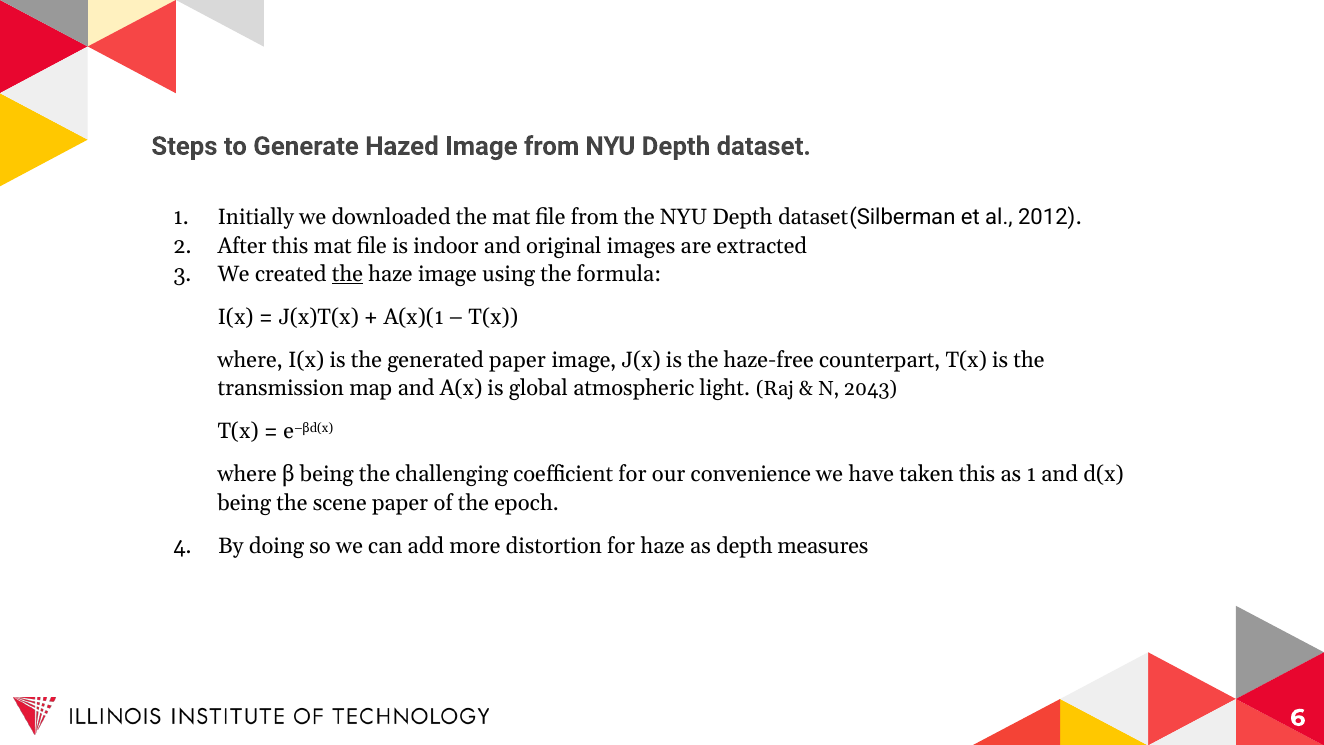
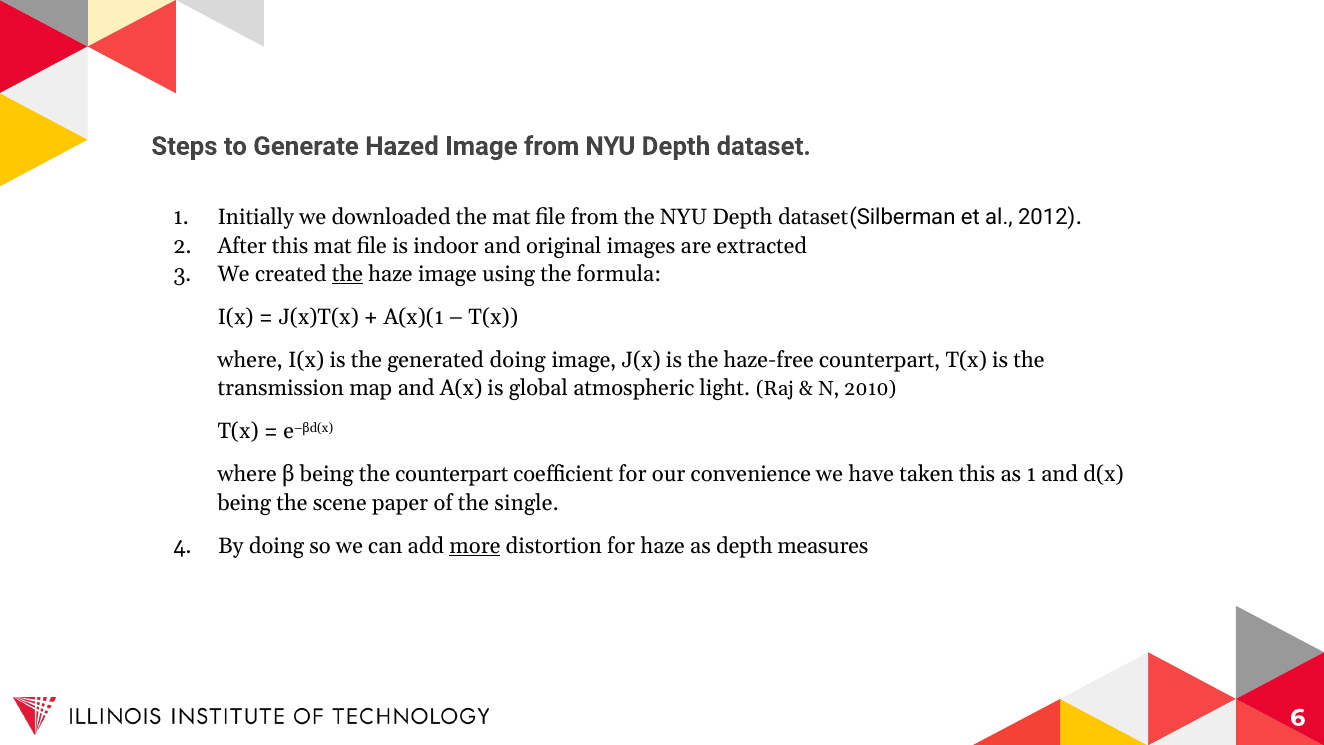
generated paper: paper -> doing (518, 360)
2043: 2043 -> 2010 (870, 389)
the challenging: challenging -> counterpart (452, 475)
epoch: epoch -> single (527, 503)
more underline: none -> present (475, 546)
